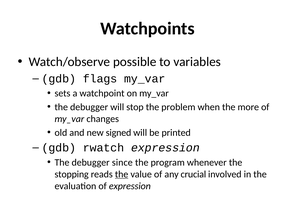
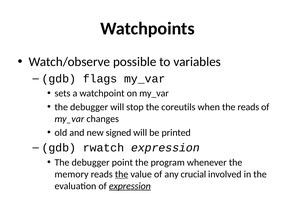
problem: problem -> coreutils (178, 107)
the more: more -> reads (248, 107)
since: since -> point (122, 163)
stopping: stopping -> memory (72, 174)
expression underline: none -> present (130, 186)
